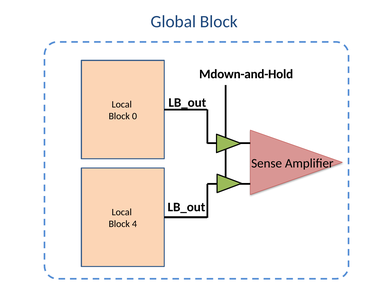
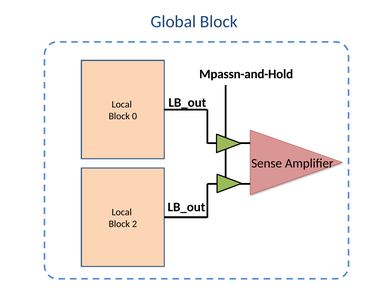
Mdown-and-Hold: Mdown-and-Hold -> Mpassn-and-Hold (246, 74)
4: 4 -> 2 (134, 223)
